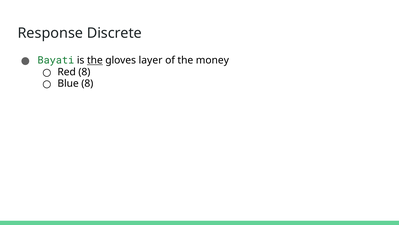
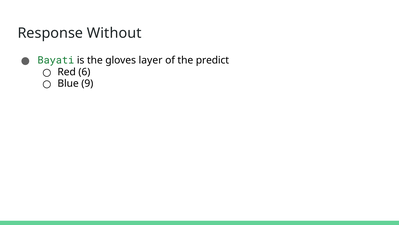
Discrete: Discrete -> Without (114, 33)
the underline: present -> none (95, 60)
money: money -> predict (212, 60)
Red 8: 8 -> 6 (84, 72)
Blue 8: 8 -> 9 (87, 83)
